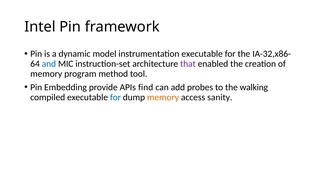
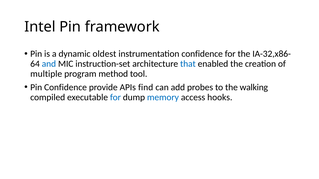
model: model -> oldest (104, 54)
instrumentation executable: executable -> confidence (202, 54)
that colour: purple -> blue (188, 64)
memory: memory -> multiple (46, 74)
Pin Embedding: Embedding -> Confidence (66, 87)
memory colour: orange -> blue (163, 97)
sanity: sanity -> hooks (220, 97)
